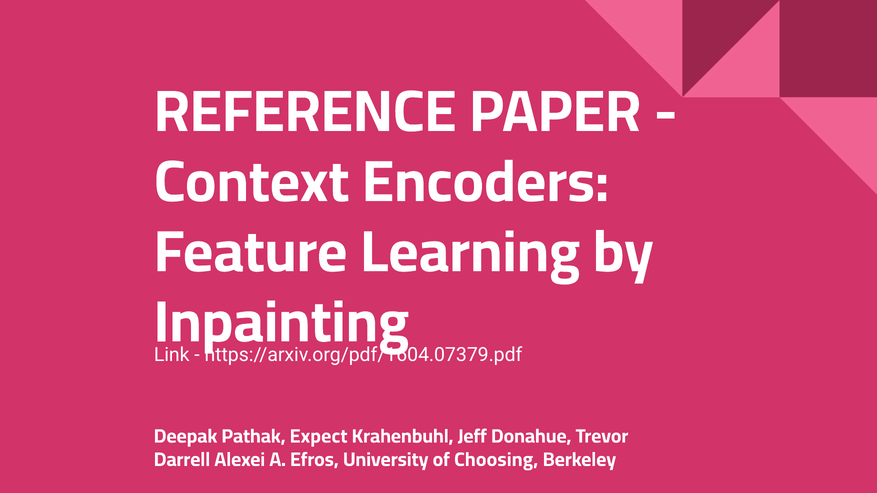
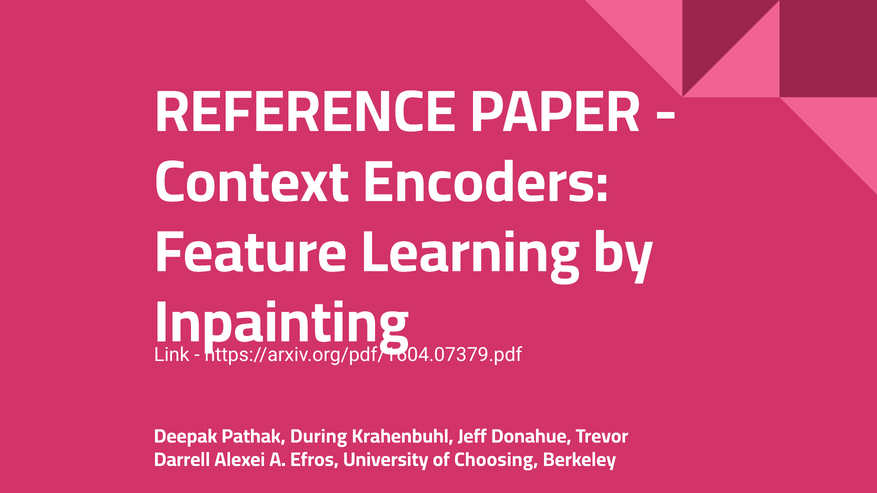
Expect: Expect -> During (319, 436)
